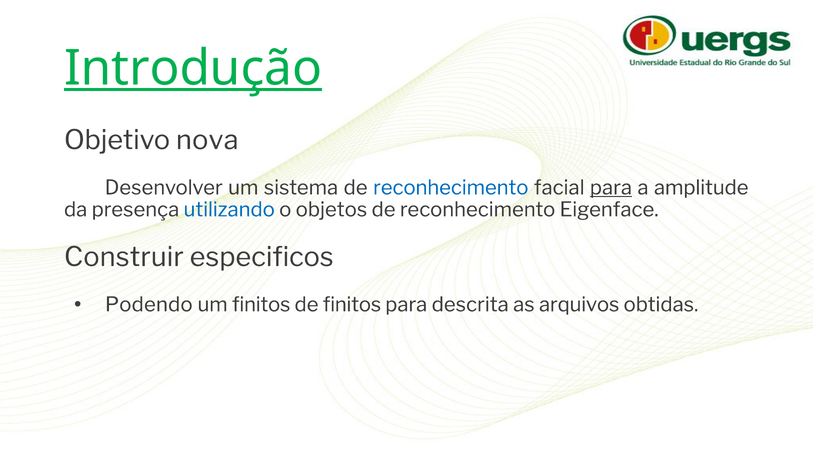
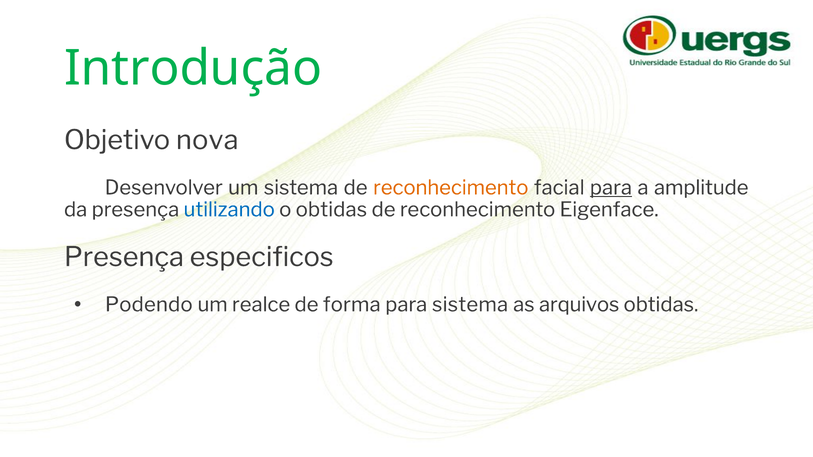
Introdução underline: present -> none (193, 68)
reconhecimento colour: blue -> orange (451, 188)
o objetos: objetos -> obtidas (331, 210)
Construir: Construir -> Presença (124, 257)
um finitos: finitos -> realce (261, 305)
de finitos: finitos -> forma (352, 305)
para descrita: descrita -> sistema (470, 305)
